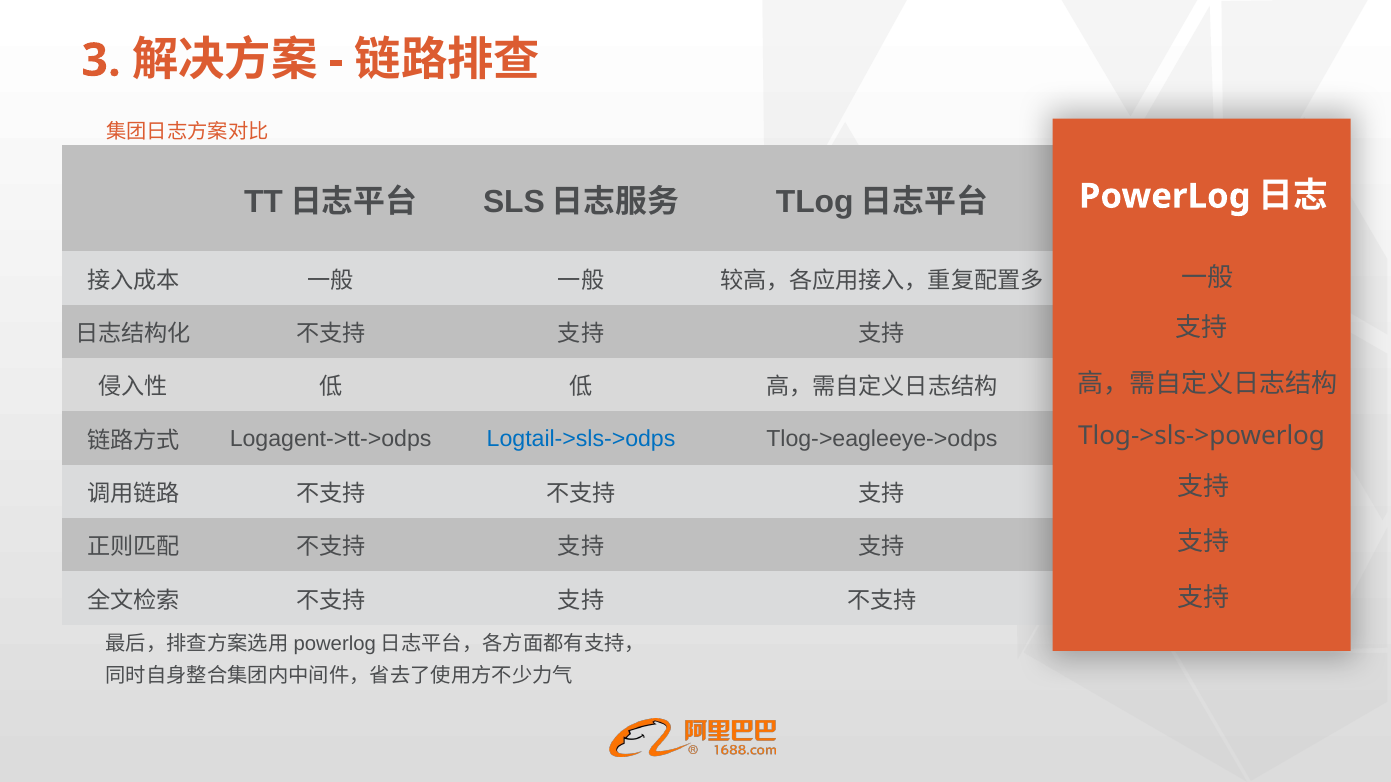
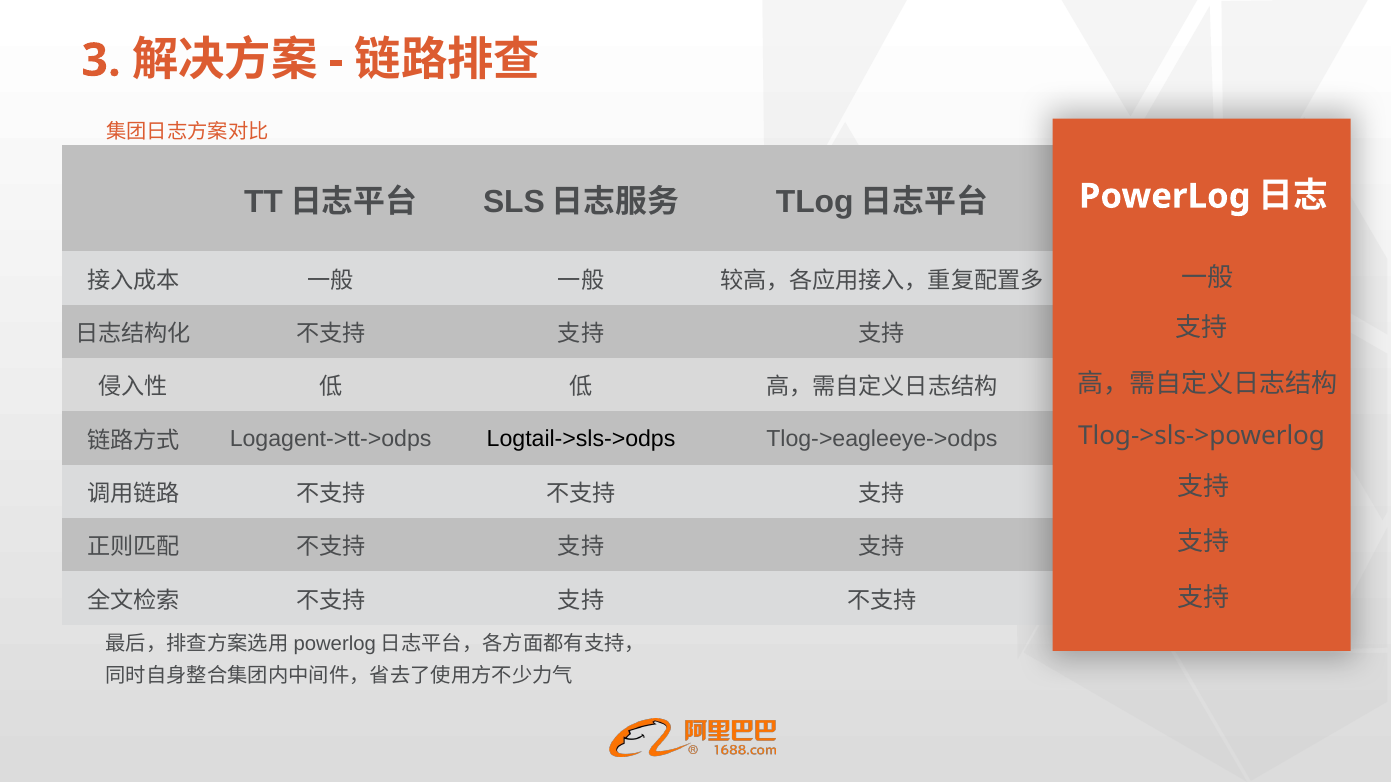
Logtail->sls->odps colour: blue -> black (581, 439)
